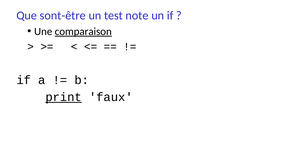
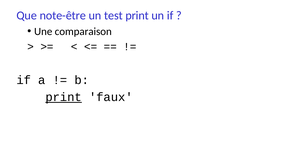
sont-être: sont-être -> note-être (63, 15)
test note: note -> print (137, 15)
comparaison underline: present -> none (83, 31)
